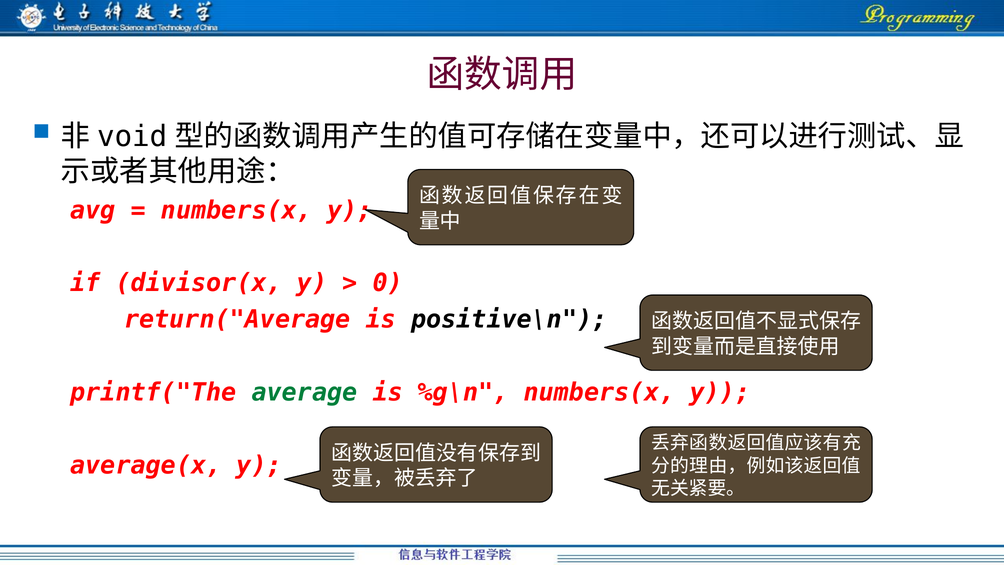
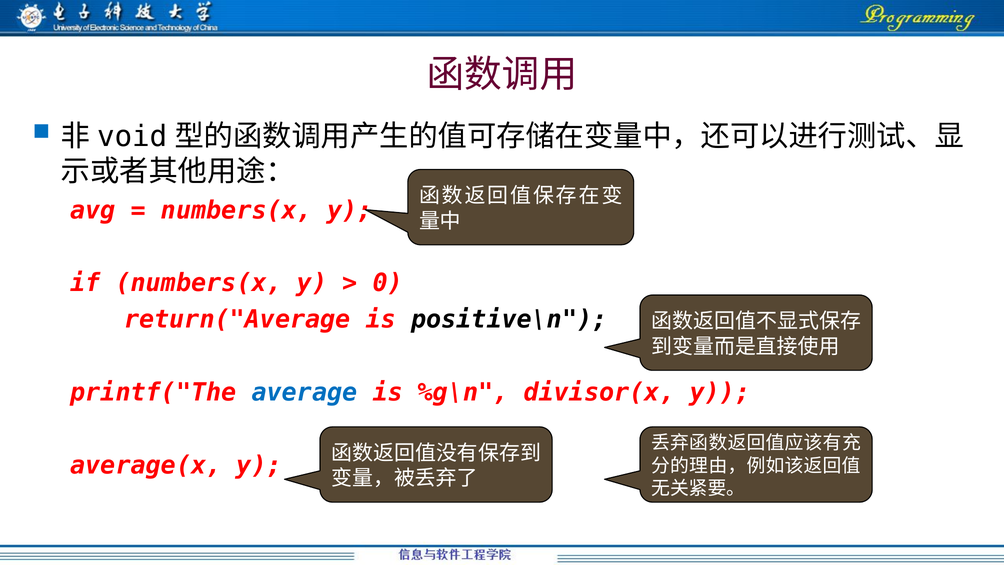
if divisor(x: divisor(x -> numbers(x (199, 283)
average colour: green -> blue (304, 392)
%g\n numbers(x: numbers(x -> divisor(x (599, 392)
